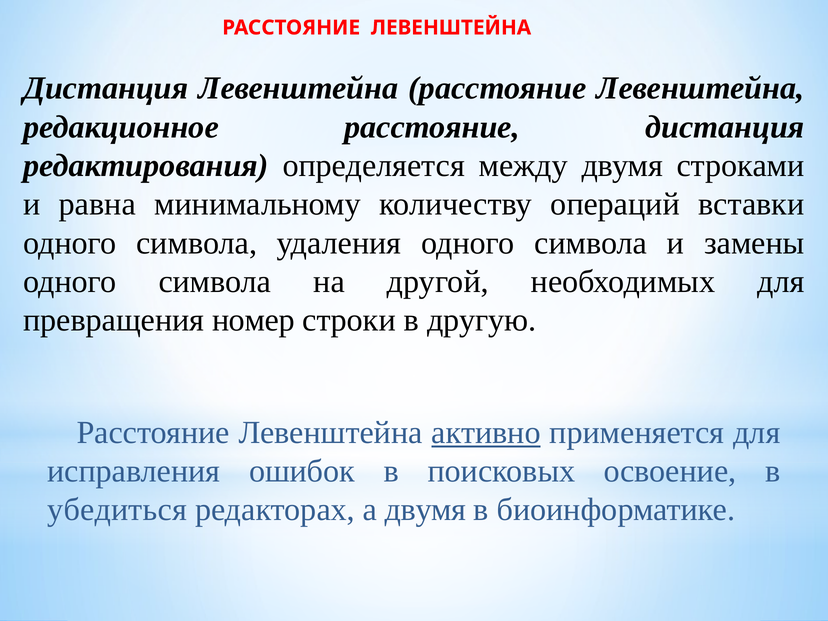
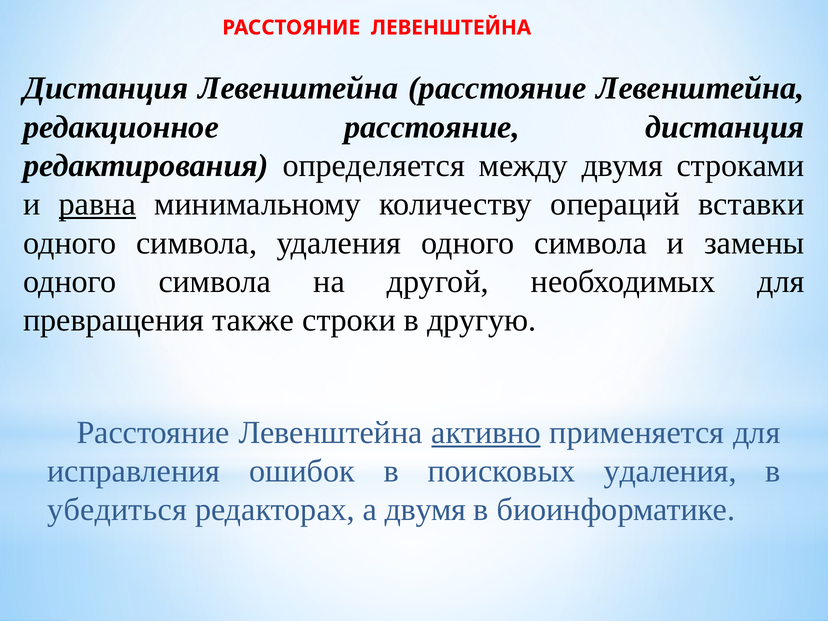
равна underline: none -> present (97, 204)
номер: номер -> также (253, 320)
поисковых освоение: освоение -> удаления (670, 471)
